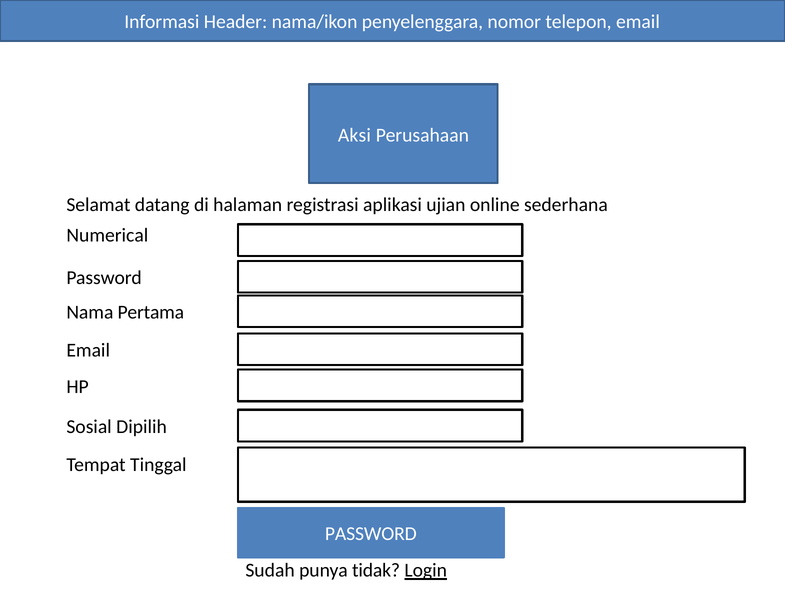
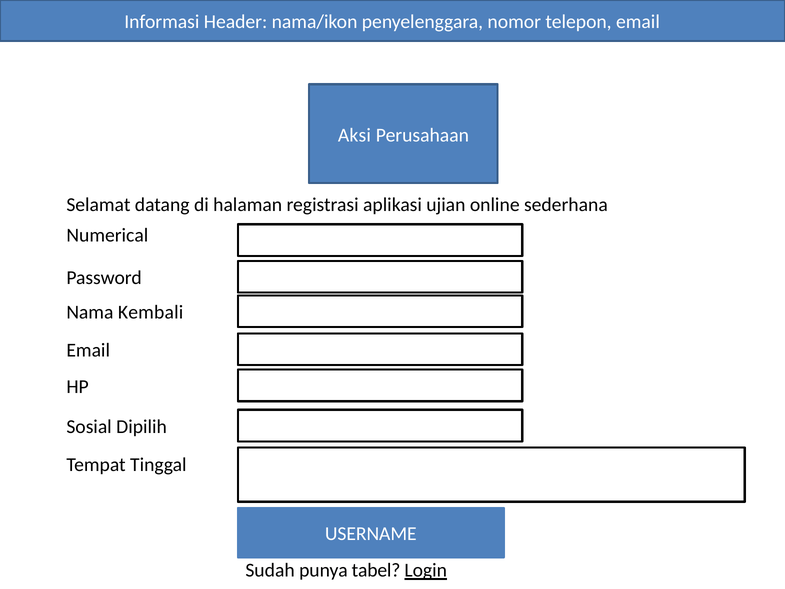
Pertama: Pertama -> Kembali (151, 312)
PASSWORD: PASSWORD -> USERNAME (371, 534)
tidak: tidak -> tabel (376, 570)
